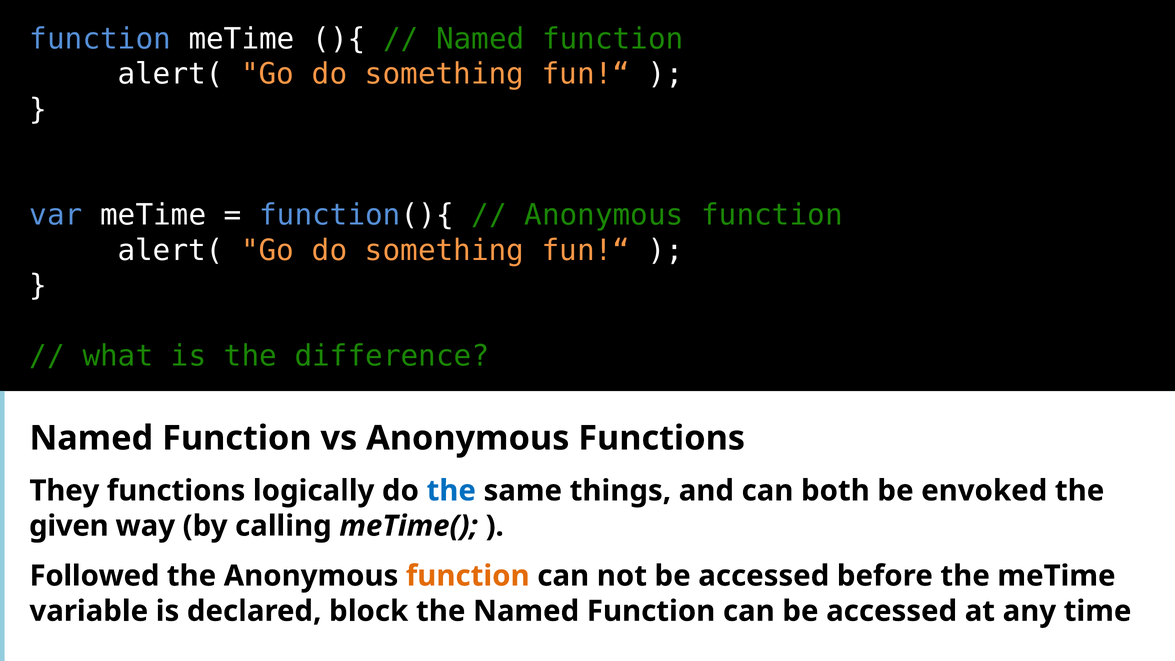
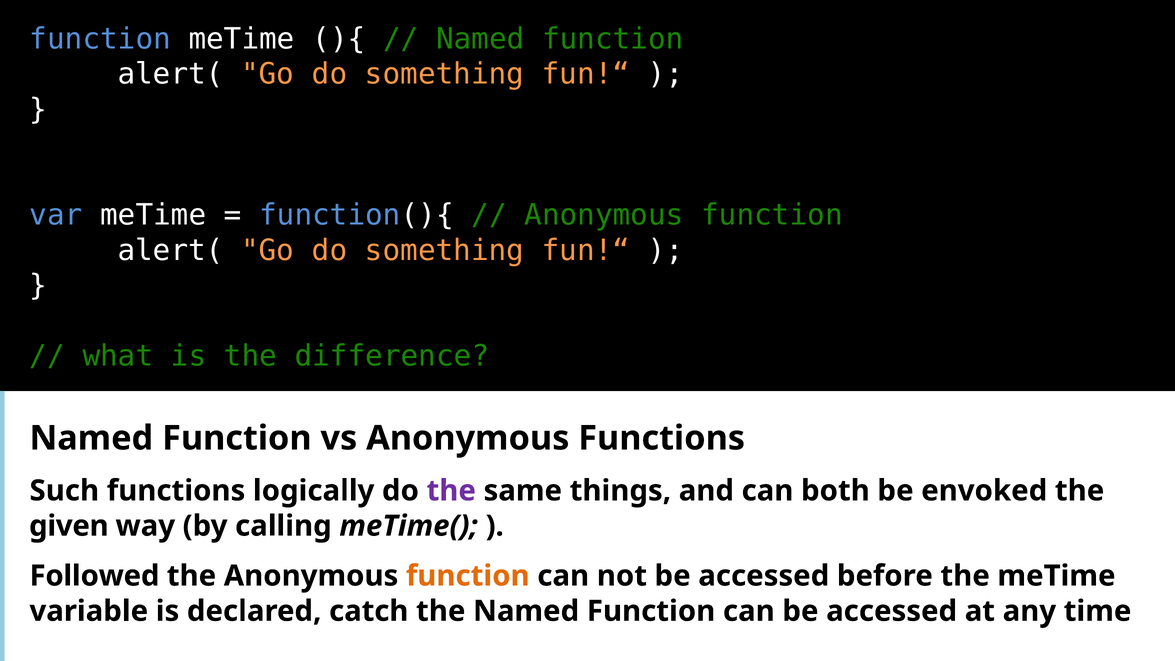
They: They -> Such (64, 491)
the colour: blue -> purple (451, 491)
block: block -> catch (369, 611)
